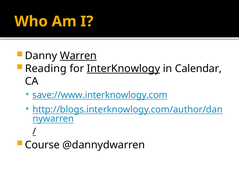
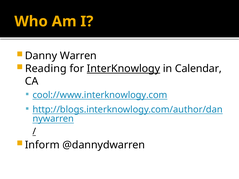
Warren underline: present -> none (78, 56)
save://www.interknowlogy.com: save://www.interknowlogy.com -> cool://www.interknowlogy.com (100, 95)
Course: Course -> Inform (42, 145)
